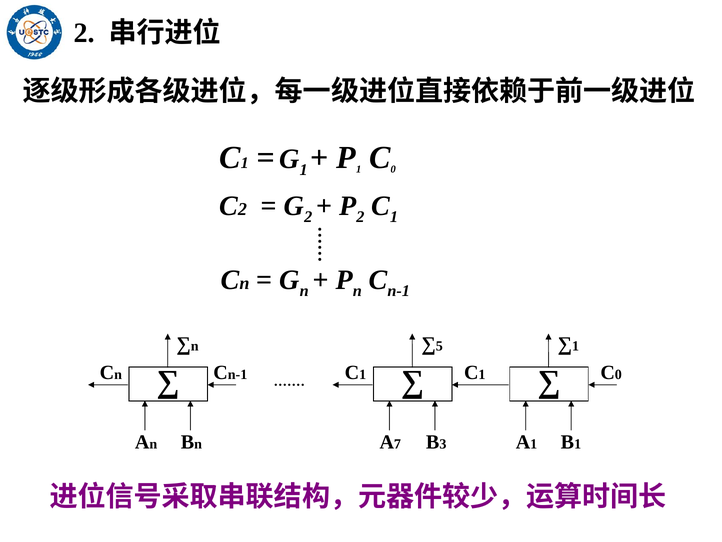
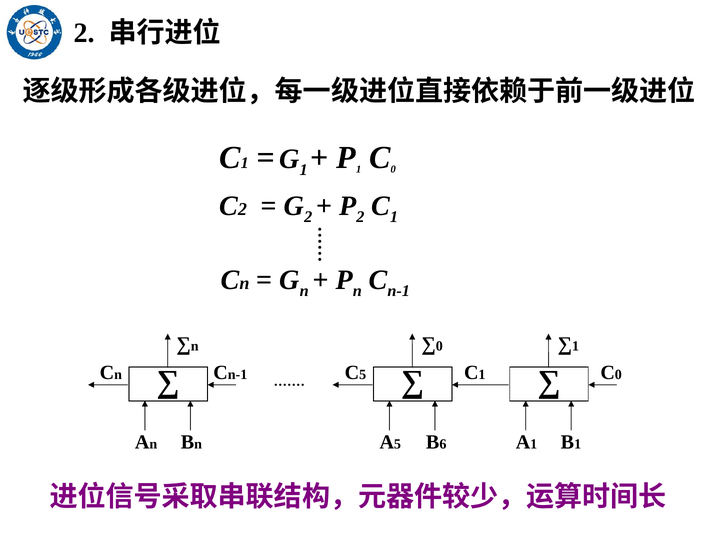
5: 5 -> 0 (439, 346)
1: 1 -> 5 (363, 374)
7: 7 -> 5 (397, 444)
3: 3 -> 6 (443, 444)
